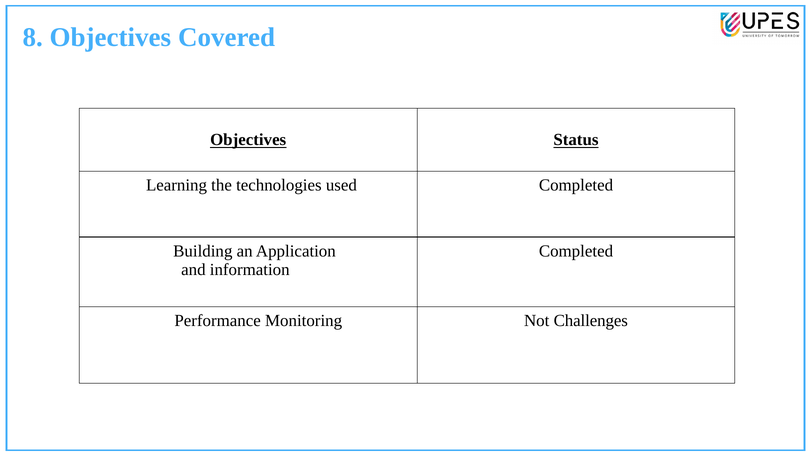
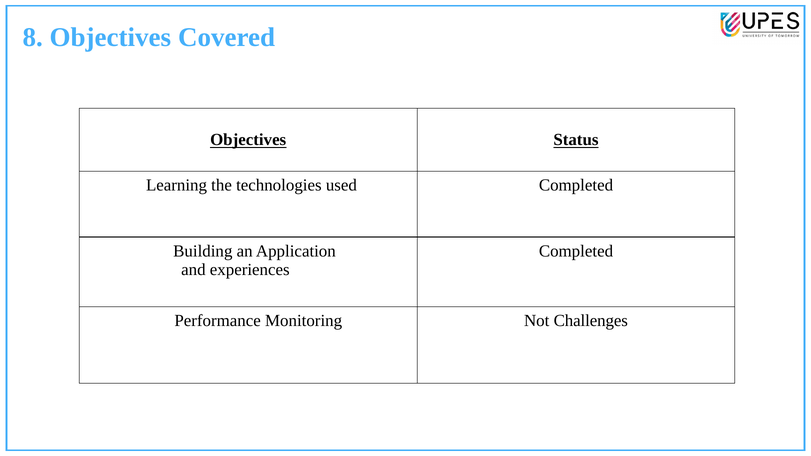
information: information -> experiences (250, 270)
